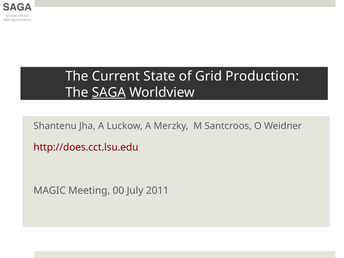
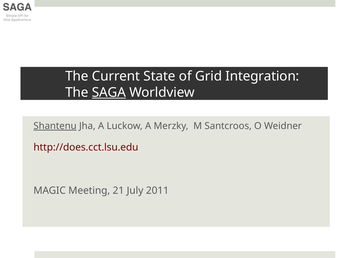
Production: Production -> Integration (262, 76)
Shantenu underline: none -> present (55, 126)
00: 00 -> 21 (118, 191)
